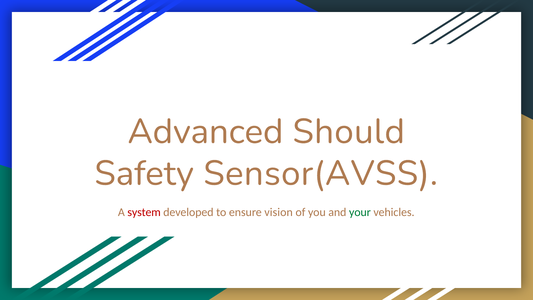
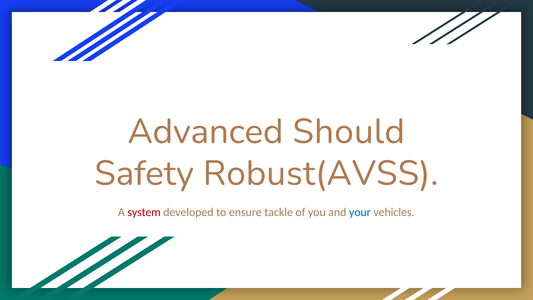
Sensor(AVSS: Sensor(AVSS -> Robust(AVSS (321, 173)
vision: vision -> tackle (279, 212)
your colour: green -> blue (360, 212)
